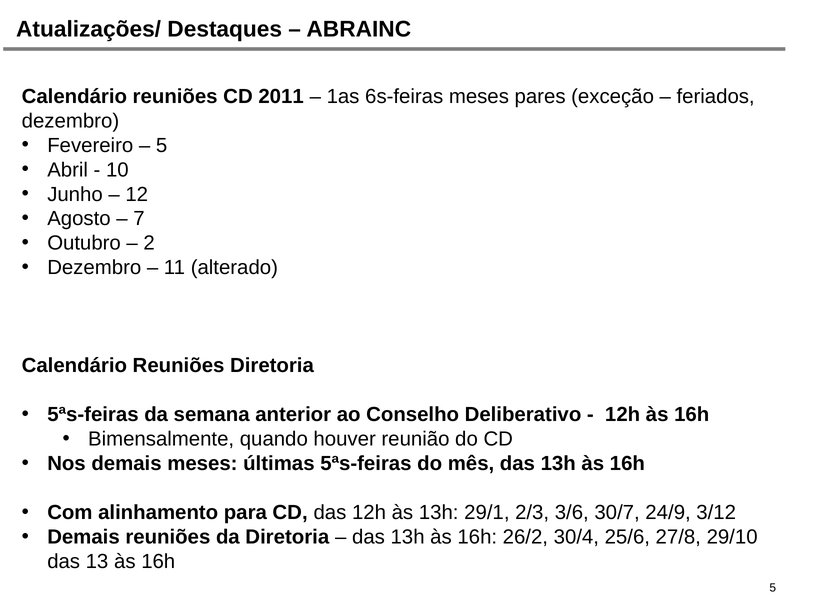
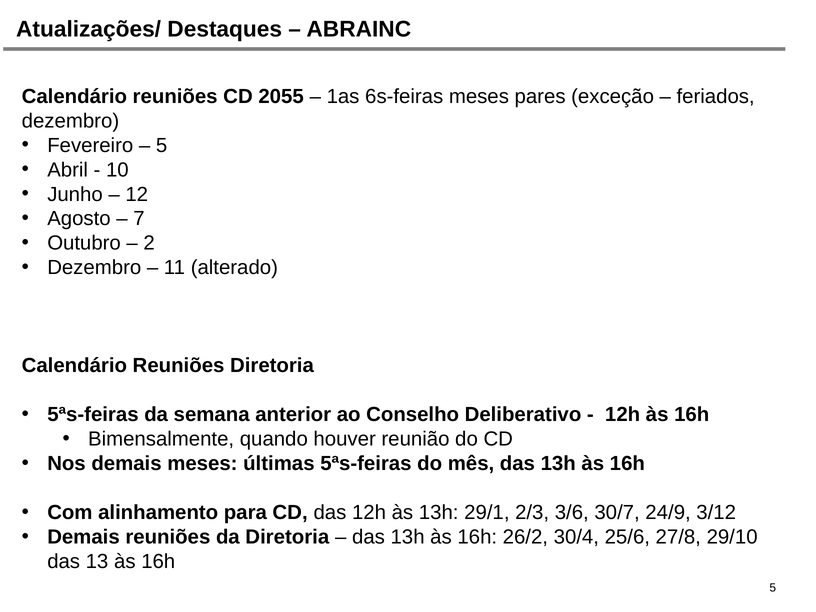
2011: 2011 -> 2055 (281, 96)
